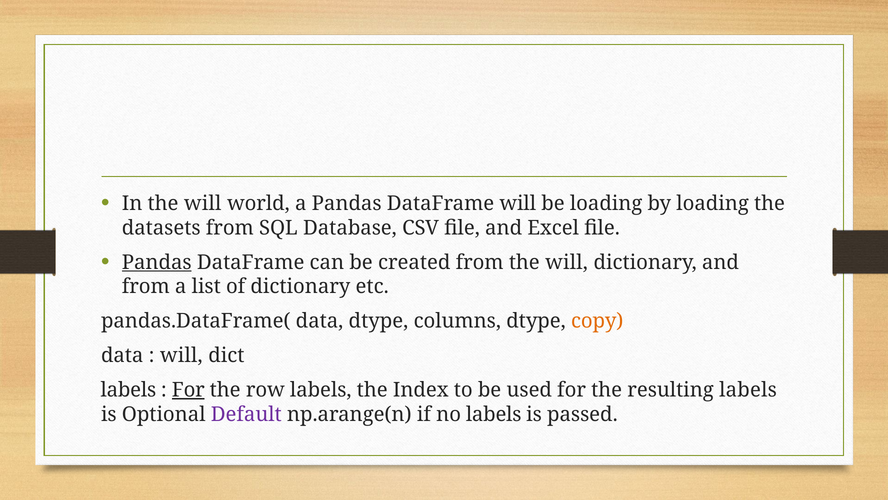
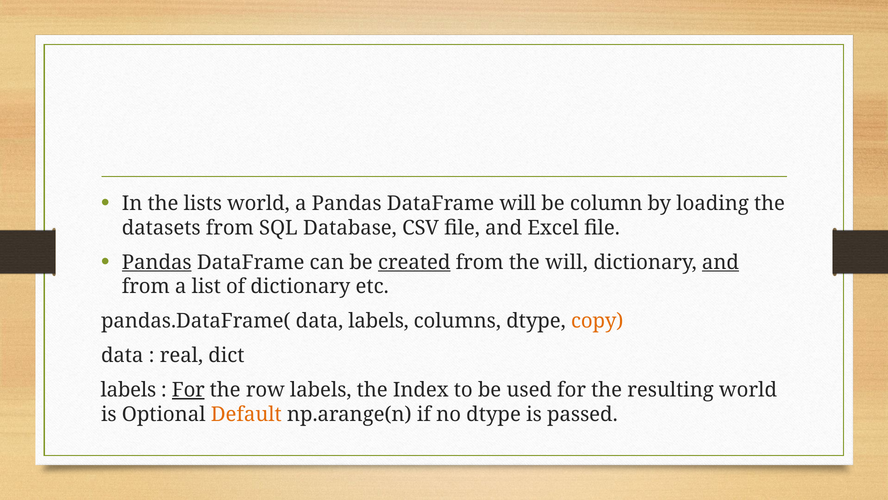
In the will: will -> lists (203, 203)
be loading: loading -> column (606, 203)
created underline: none -> present (414, 262)
and underline: none -> present (720, 262)
data dtype: dtype -> labels (379, 321)
will: will -> real (181, 355)
resulting labels: labels -> world (748, 390)
Default colour: purple -> orange (246, 414)
no labels: labels -> dtype (494, 414)
